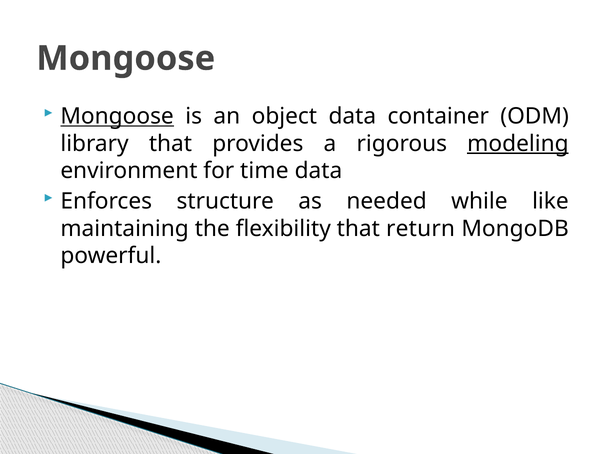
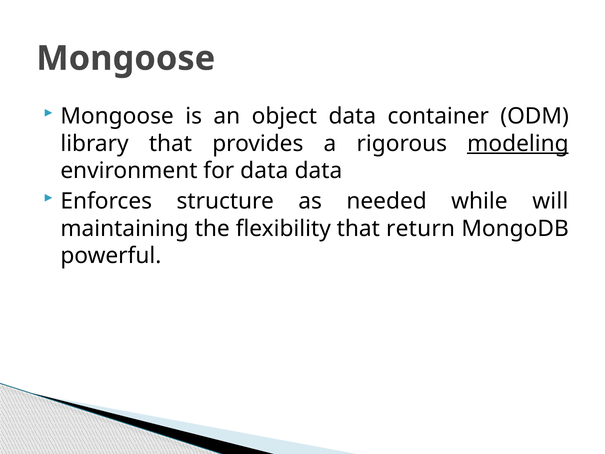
Mongoose underline: present -> none (117, 116)
for time: time -> data (264, 171)
like: like -> will (550, 201)
